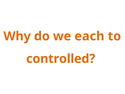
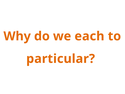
controlled: controlled -> particular (61, 59)
